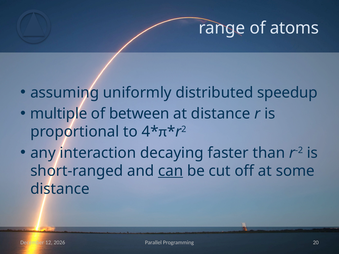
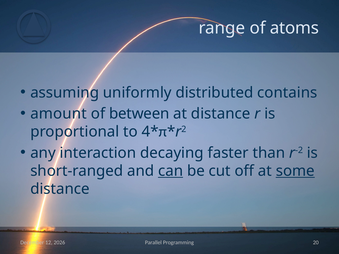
speedup: speedup -> contains (287, 93)
multiple: multiple -> amount (59, 114)
some underline: none -> present (295, 171)
